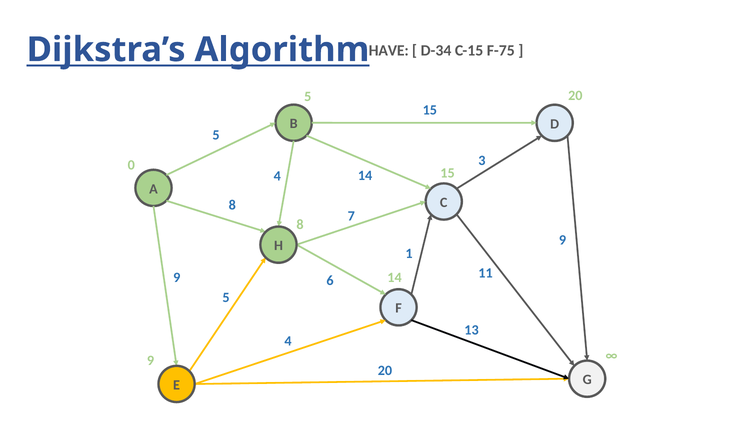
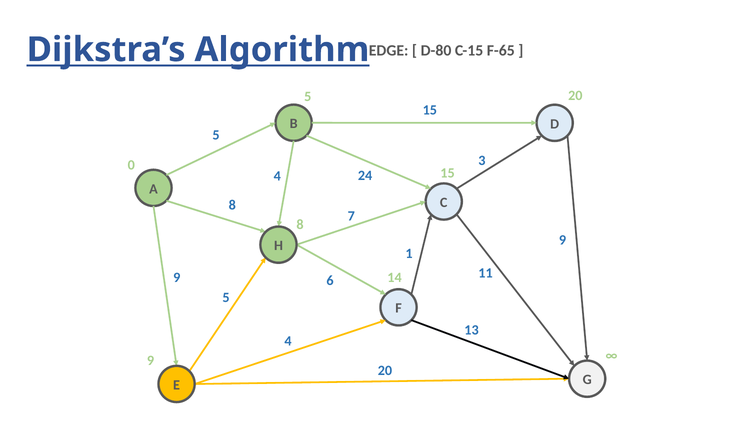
HAVE: HAVE -> EDGE (389, 51)
D-34: D-34 -> D-80 (436, 51)
F-75: F-75 -> F-65 (501, 51)
4 14: 14 -> 24 (365, 175)
